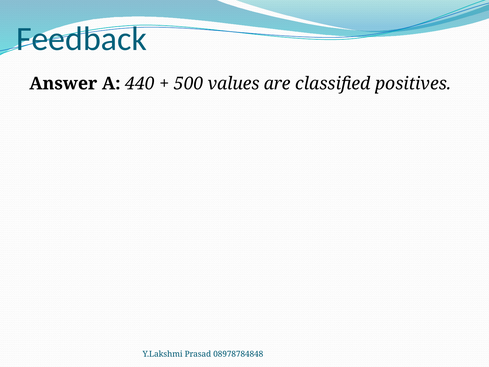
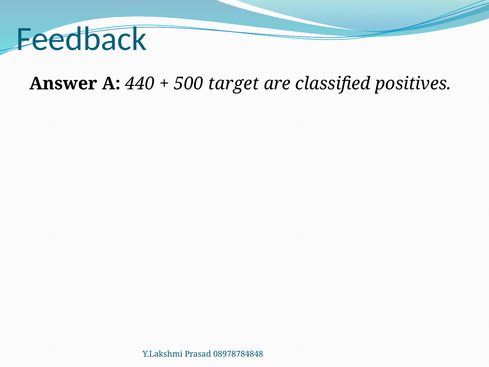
values: values -> target (234, 84)
